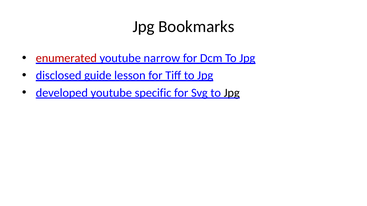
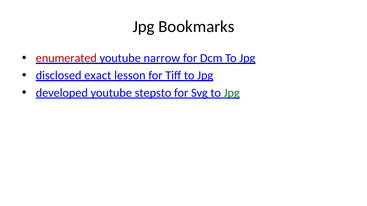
guide: guide -> exact (98, 76)
specific: specific -> stepsto (153, 93)
Jpg colour: black -> green (232, 93)
